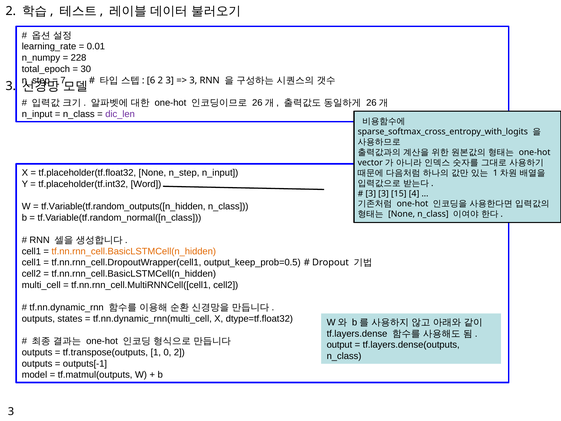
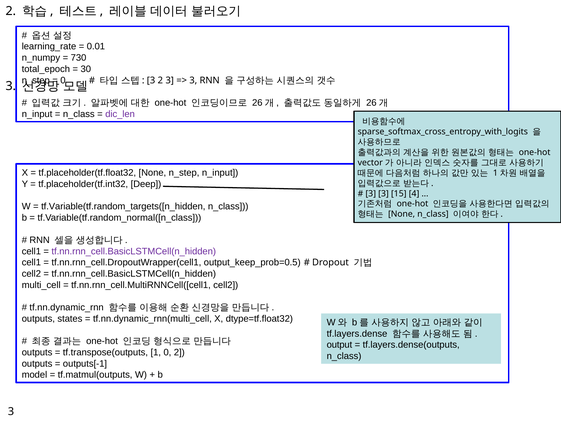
228: 228 -> 730 (79, 58)
7: 7 -> 0 (63, 80)
6: 6 -> 3 (151, 80)
Word: Word -> Deep (146, 184)
tf.Variable(tf.random_outputs([n_hidden: tf.Variable(tf.random_outputs([n_hidden -> tf.Variable(tf.random_targets([n_hidden (123, 206)
tf.nn.rnn_cell.BasicLSTMCell(n_hidden colour: orange -> purple (134, 251)
